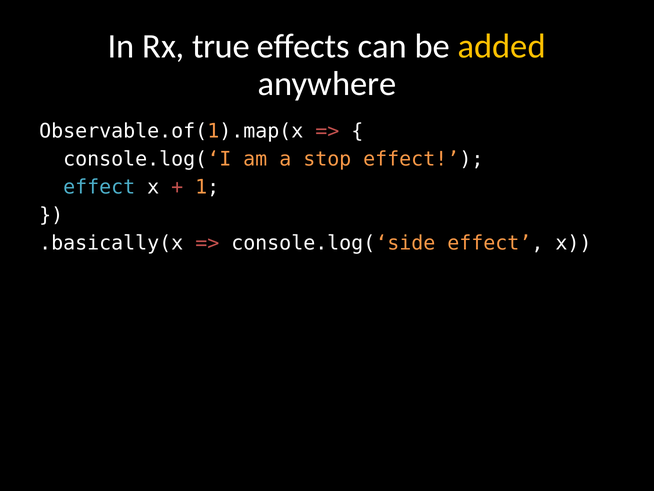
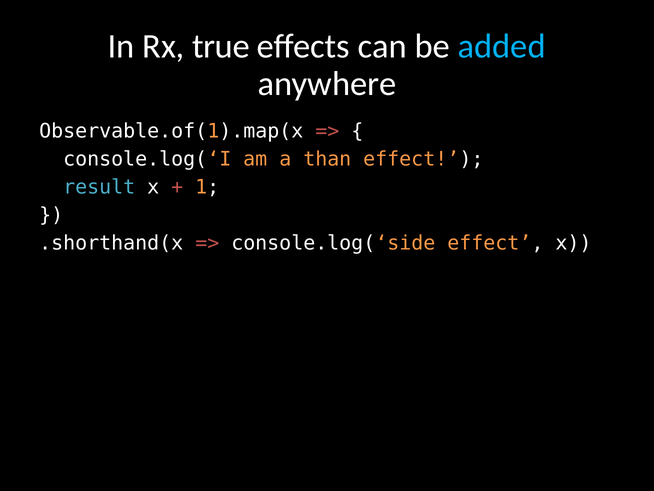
added colour: yellow -> light blue (502, 46)
stop: stop -> than (327, 159)
effect: effect -> result (99, 187)
.basically(x: .basically(x -> .shorthand(x (111, 243)
